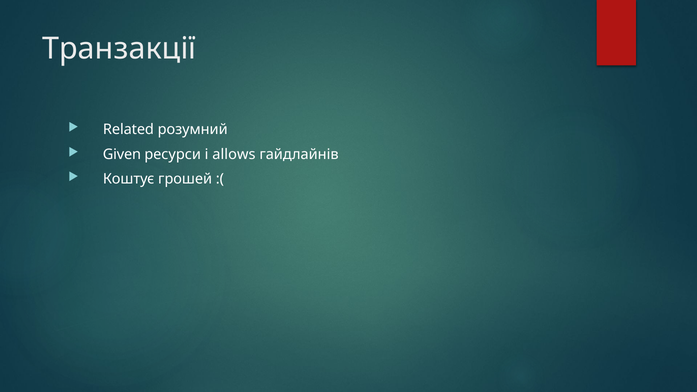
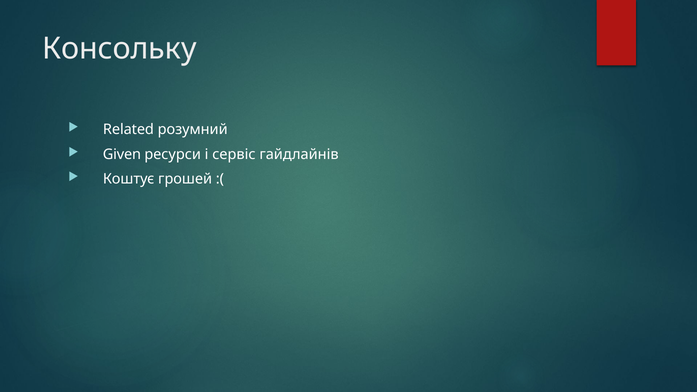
Транзакції: Транзакції -> Консольку (119, 49)
allows: allows -> сервіс (234, 154)
